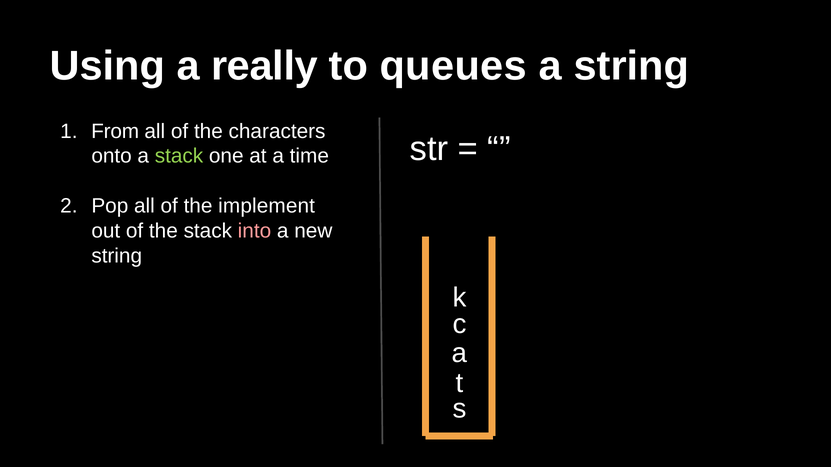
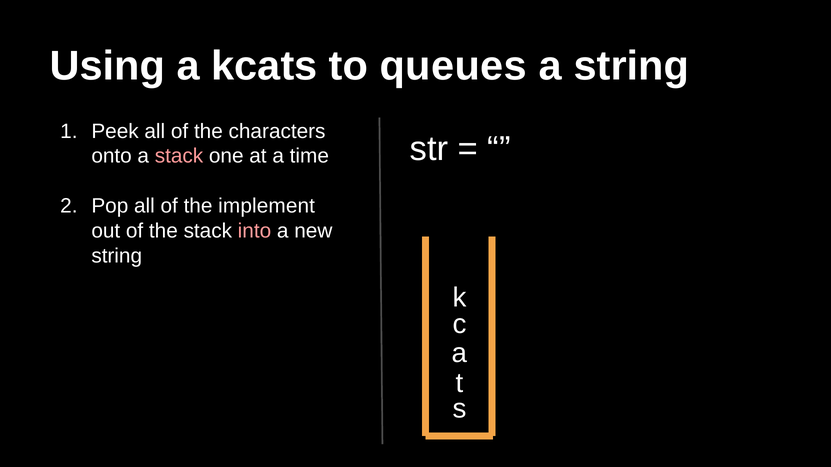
really: really -> kcats (264, 66)
From: From -> Peek (115, 131)
stack colour: light green -> pink (179, 156)
